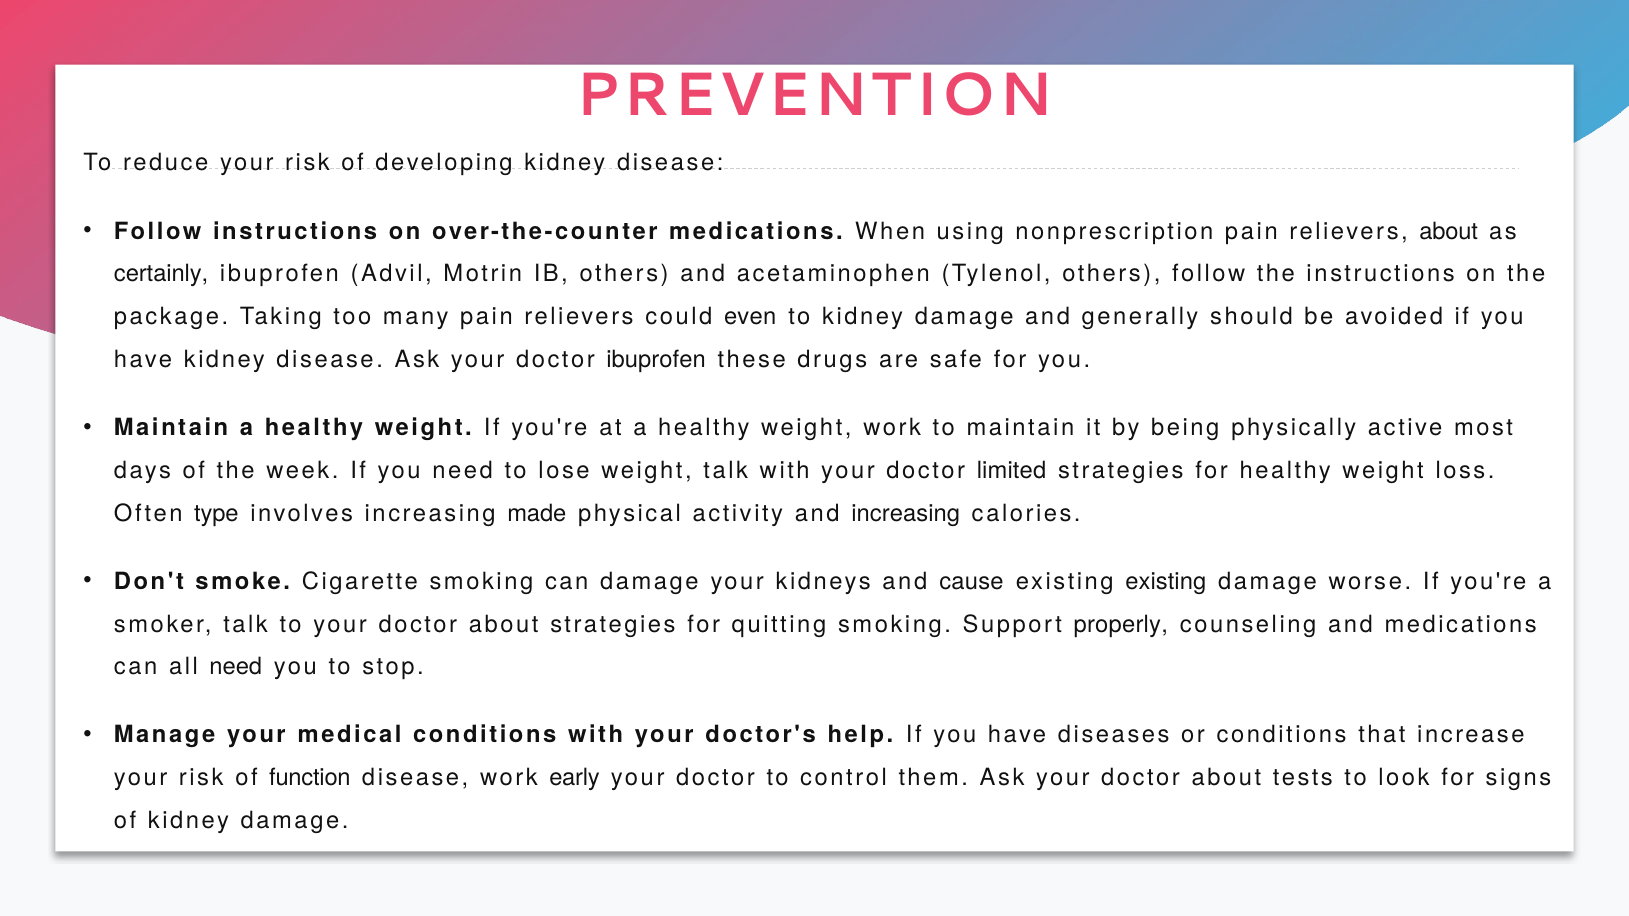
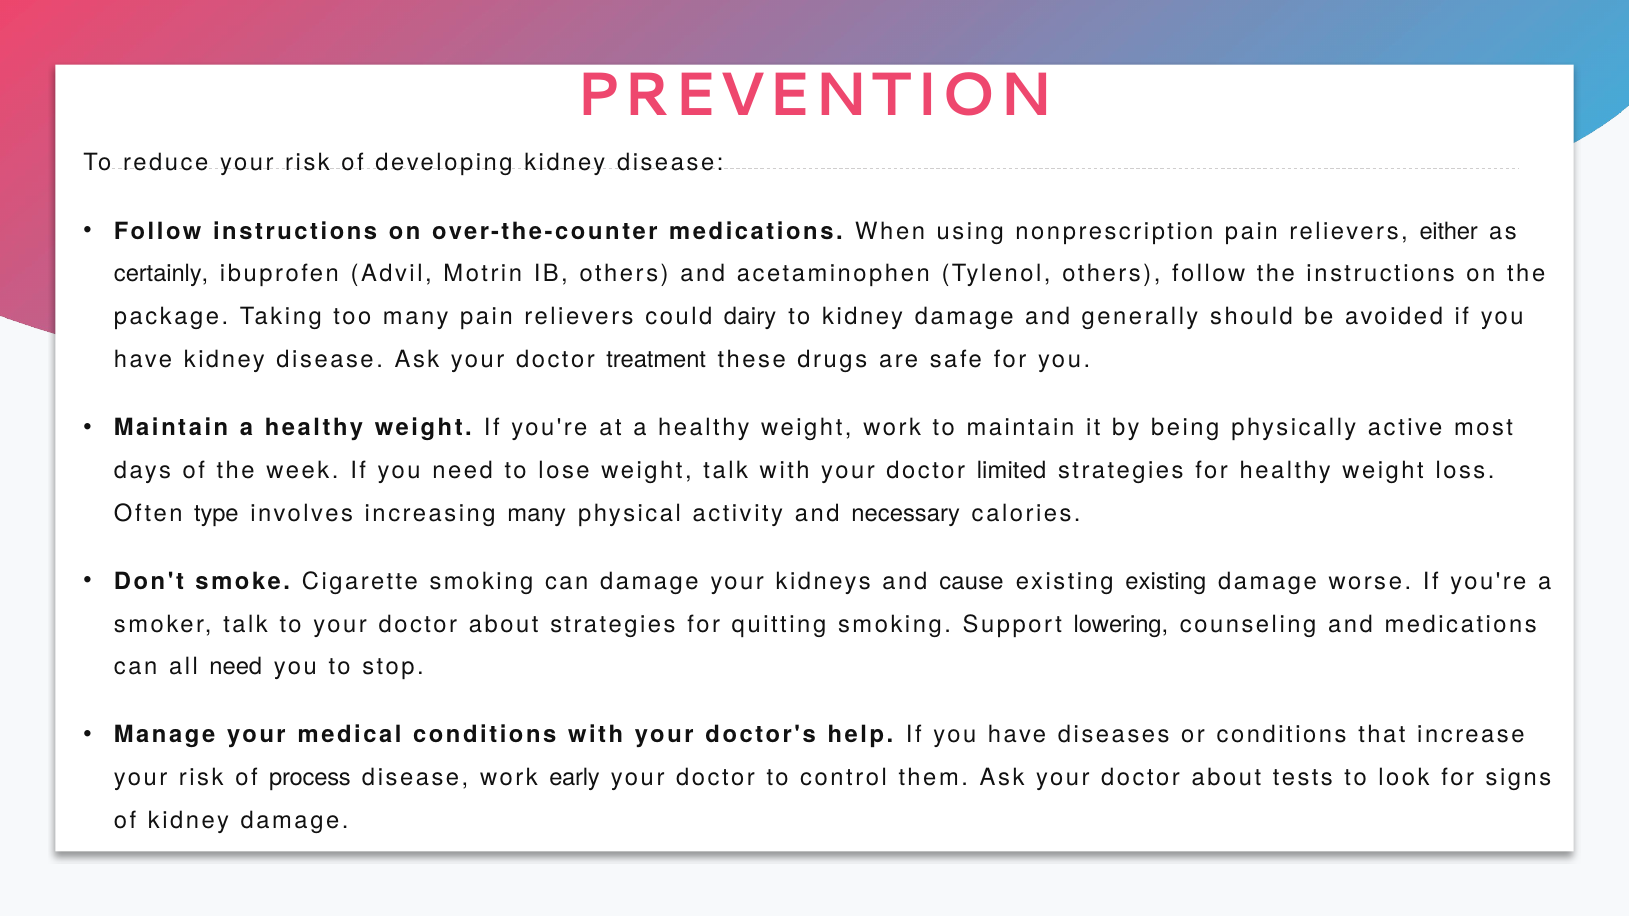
relievers about: about -> either (1449, 231)
even: even -> dairy (750, 317)
doctor ibuprofen: ibuprofen -> treatment (656, 360)
increasing made: made -> many (537, 513)
and increasing: increasing -> necessary (906, 513)
properly: properly -> lowering (1121, 624)
function: function -> process (310, 778)
